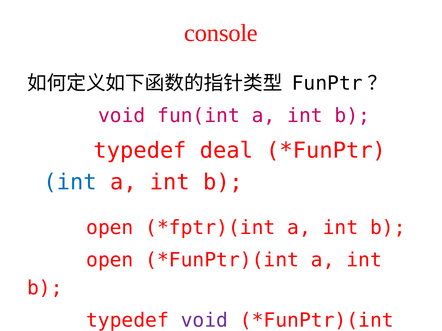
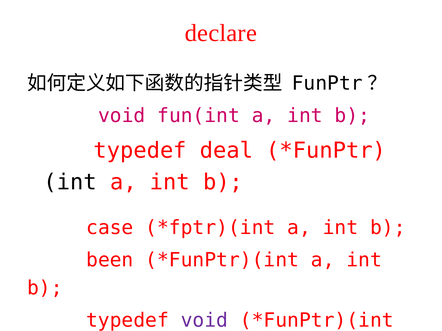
console: console -> declare (221, 33)
int colour: blue -> black (70, 183)
open: open -> case (110, 228)
open: open -> been (110, 260)
